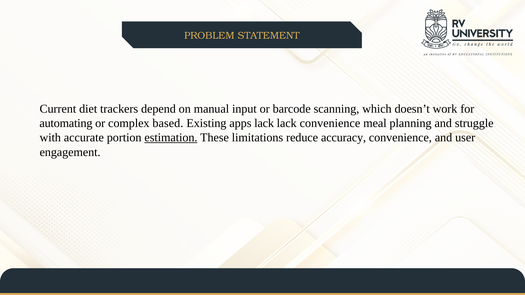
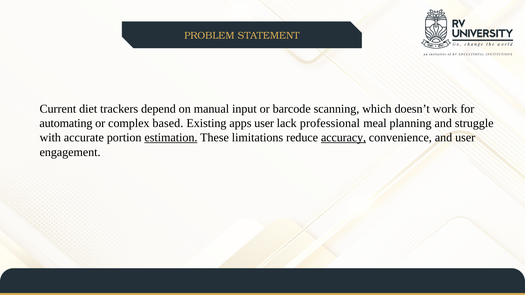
apps lack: lack -> user (264, 123)
lack convenience: convenience -> professional (330, 123)
accuracy underline: none -> present (344, 138)
